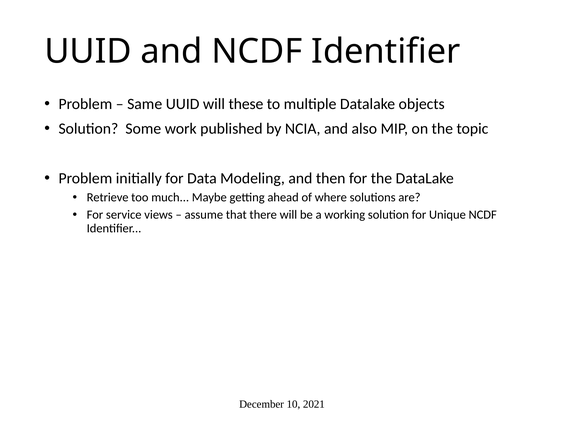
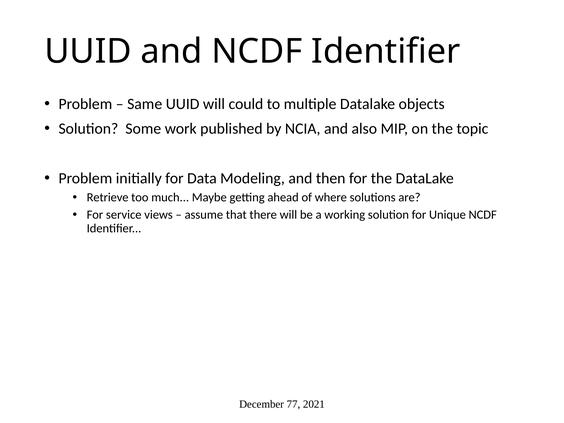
these: these -> could (246, 104)
10: 10 -> 77 (293, 404)
